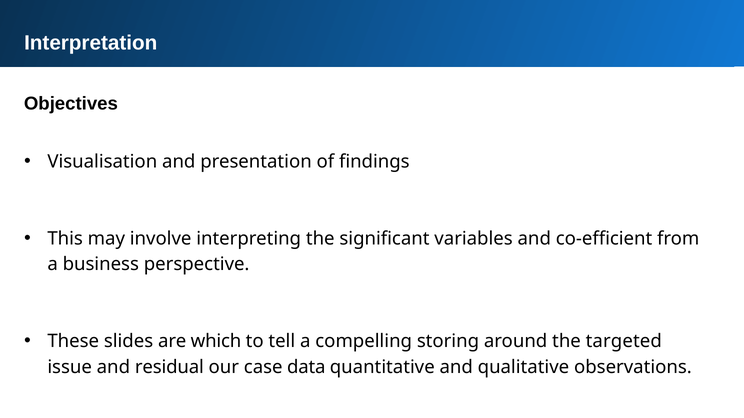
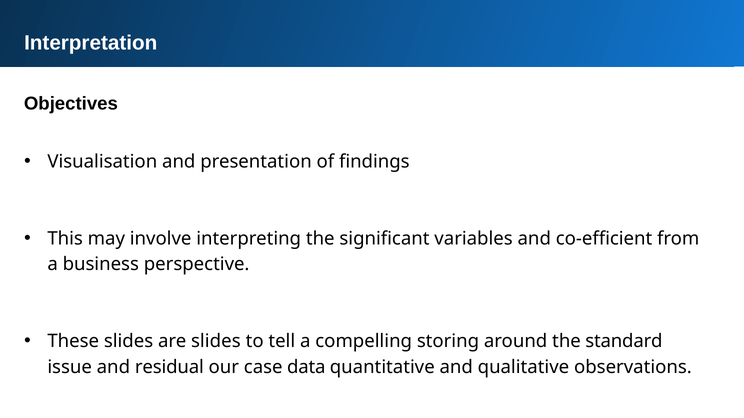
are which: which -> slides (216, 342)
targeted: targeted -> standard (624, 342)
